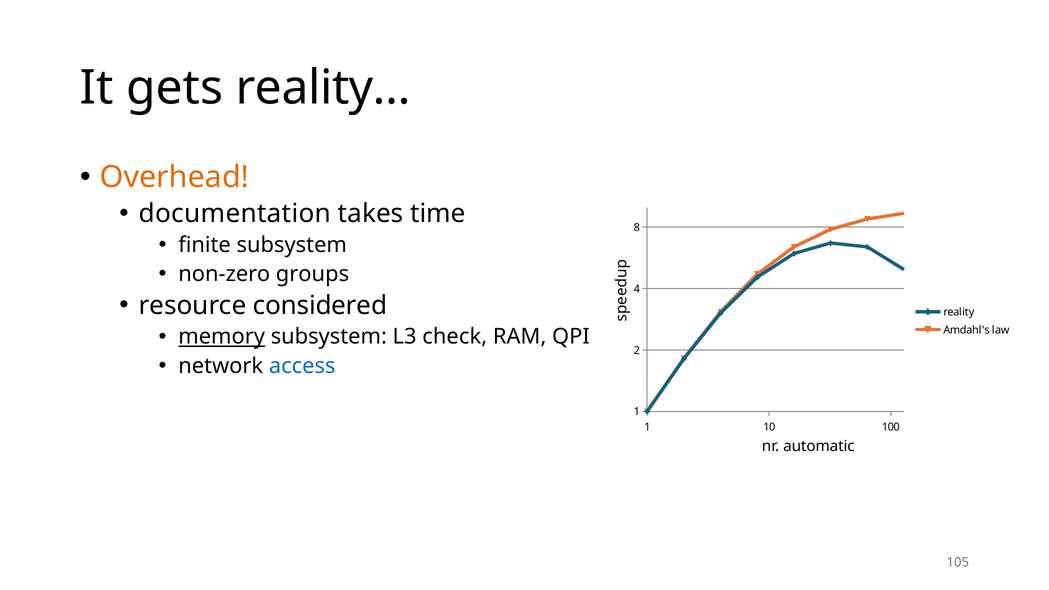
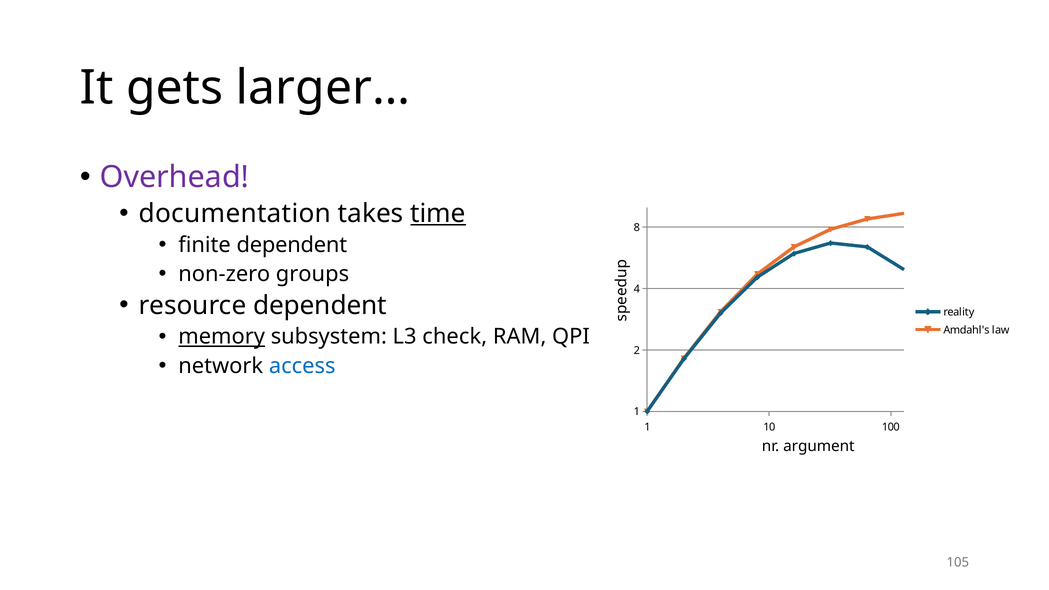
reality…: reality… -> larger… (323, 88)
Overhead colour: orange -> purple (174, 177)
time underline: none -> present (438, 214)
finite subsystem: subsystem -> dependent (292, 245)
resource considered: considered -> dependent (320, 305)
automatic: automatic -> argument (819, 446)
